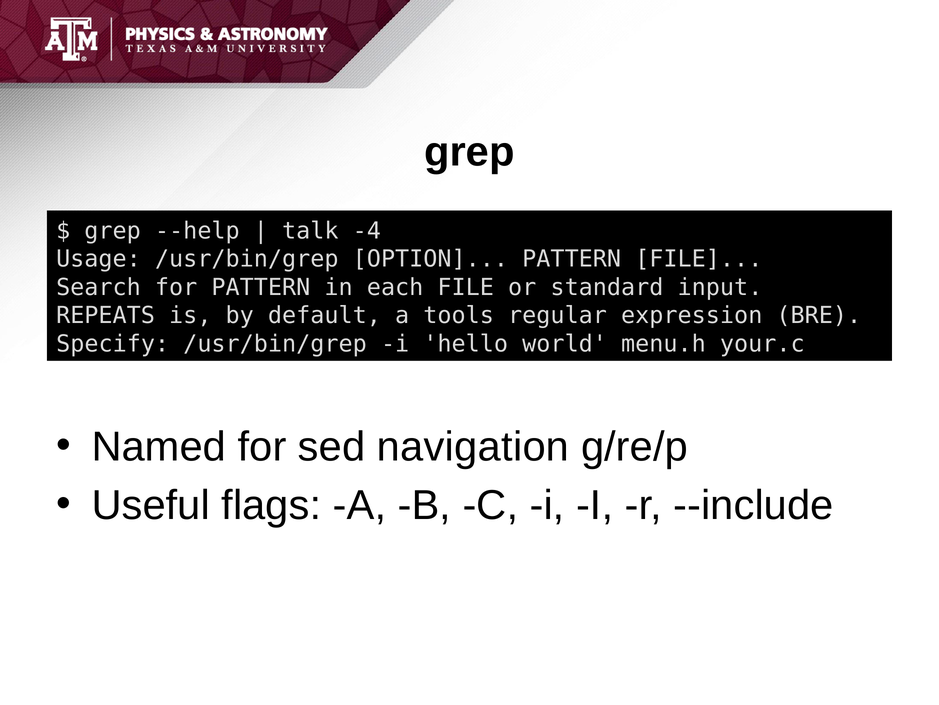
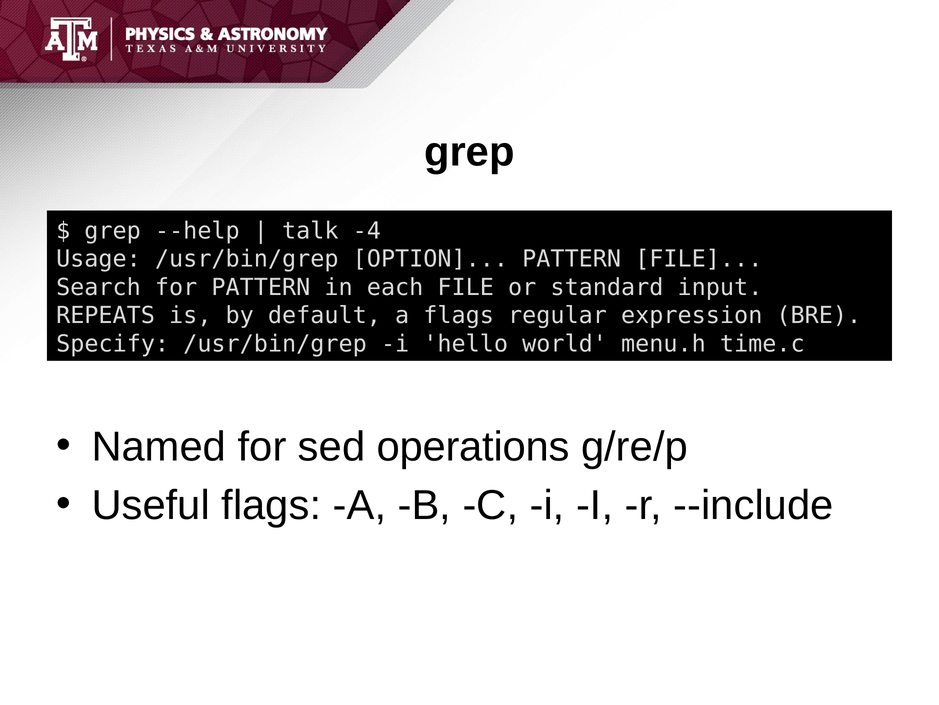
a tools: tools -> flags (459, 315)
your.c: your.c -> time.c (762, 343)
navigation: navigation -> operations (473, 446)
